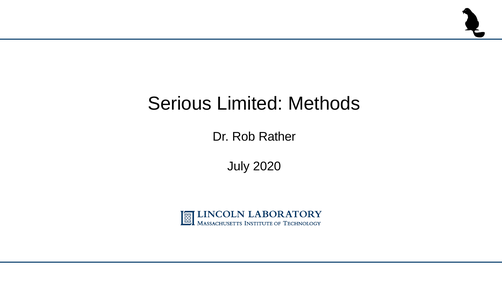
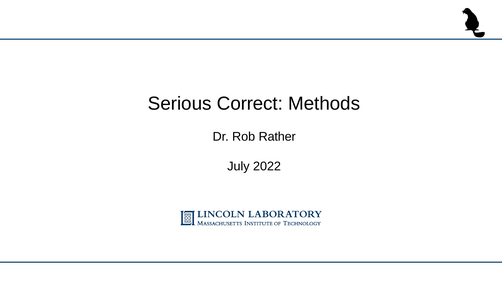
Limited: Limited -> Correct (250, 103)
2020: 2020 -> 2022 (267, 166)
